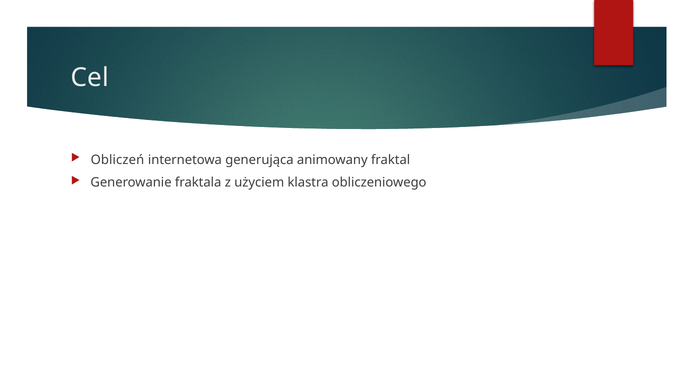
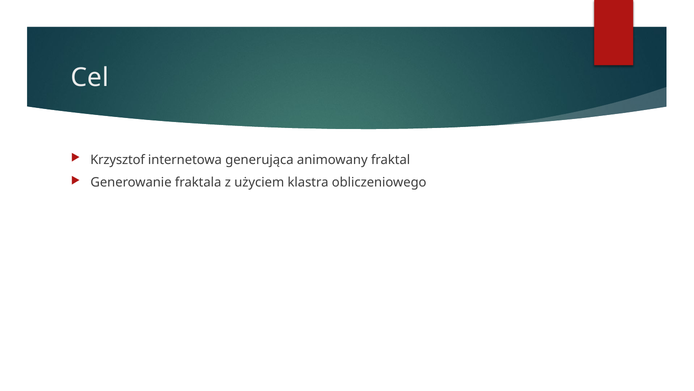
Obliczeń: Obliczeń -> Krzysztof (118, 160)
